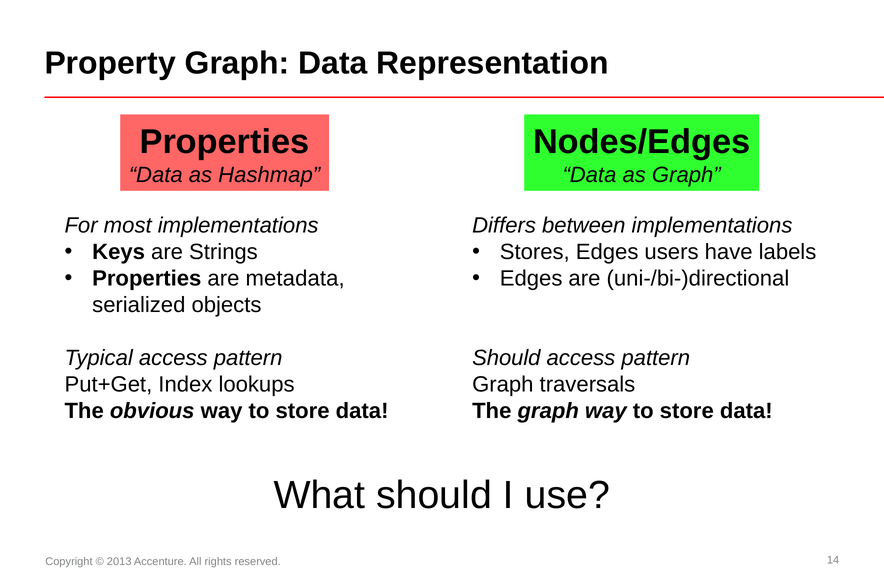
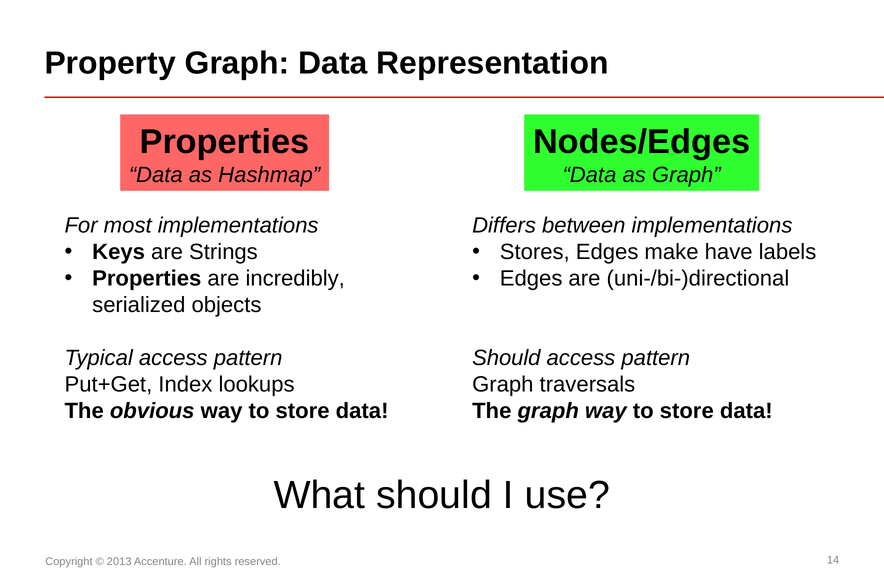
users: users -> make (672, 252)
metadata: metadata -> incredibly (295, 279)
